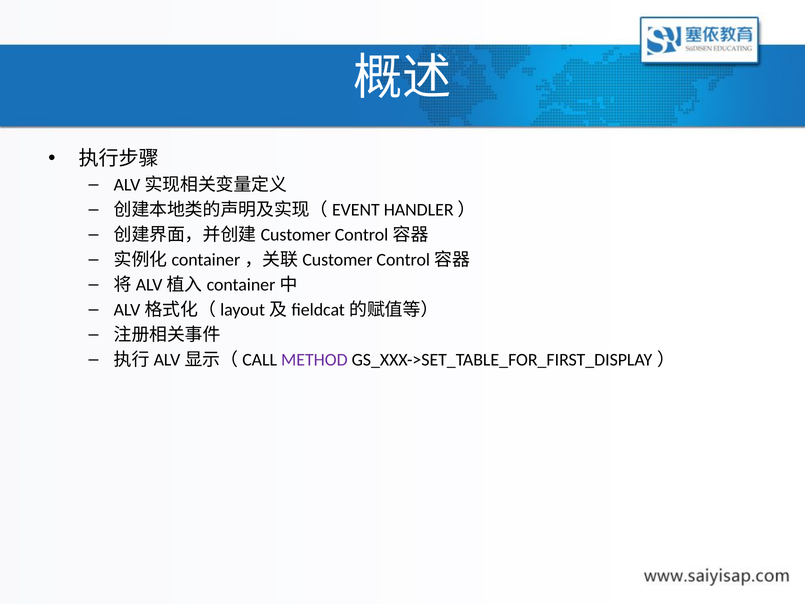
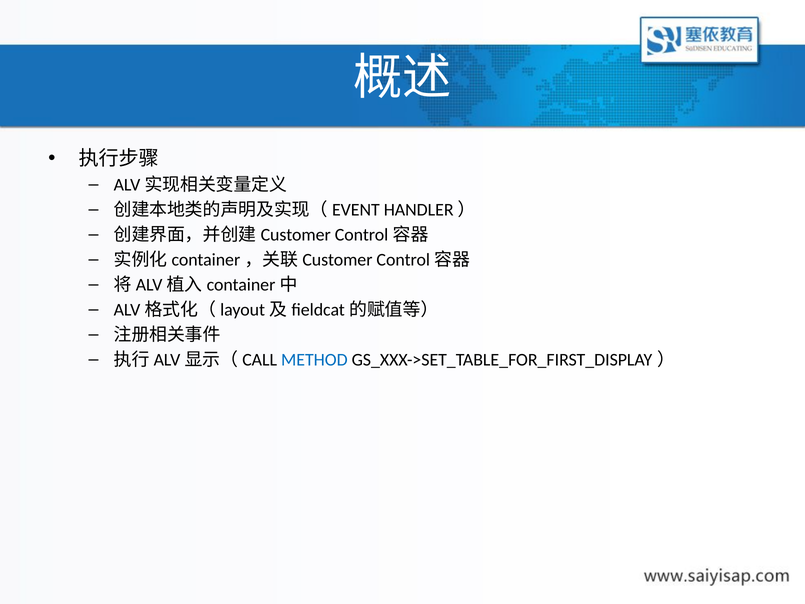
METHOD colour: purple -> blue (314, 360)
